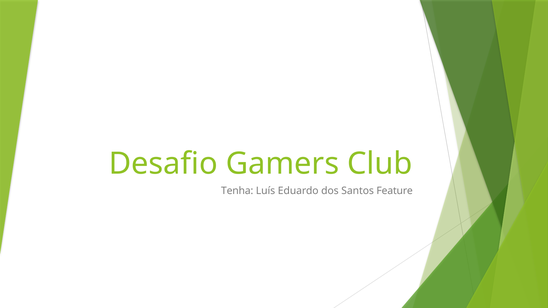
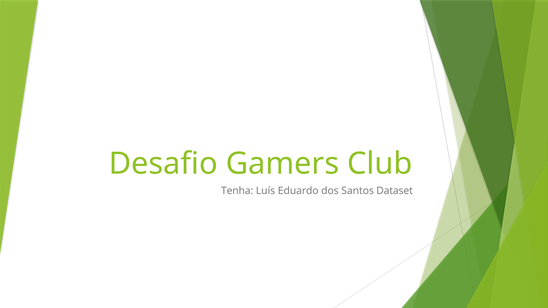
Feature: Feature -> Dataset (395, 191)
